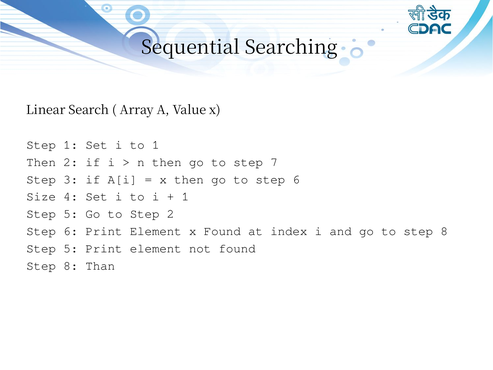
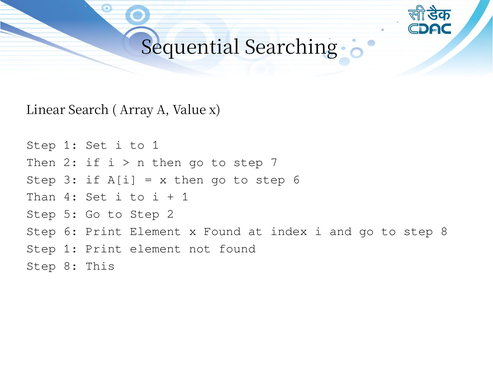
Size: Size -> Than (41, 196)
5: 5 -> 1 (71, 248)
Than: Than -> This (100, 265)
